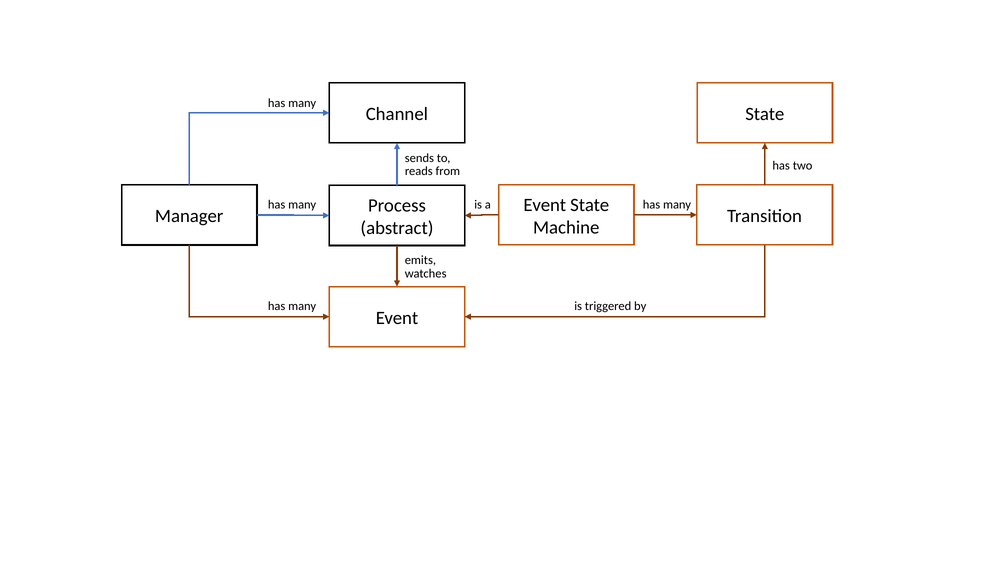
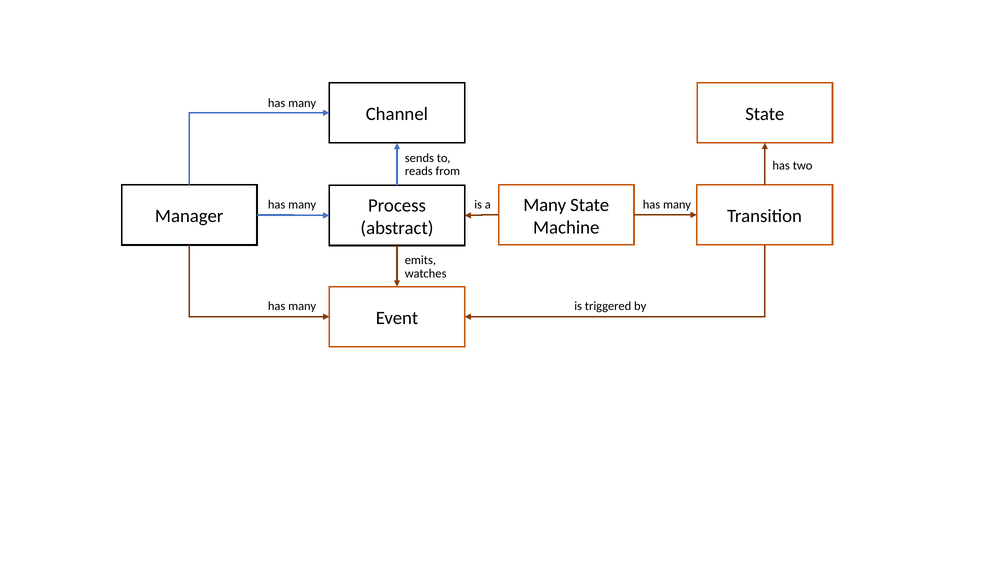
Event: Event -> Many (545, 205)
